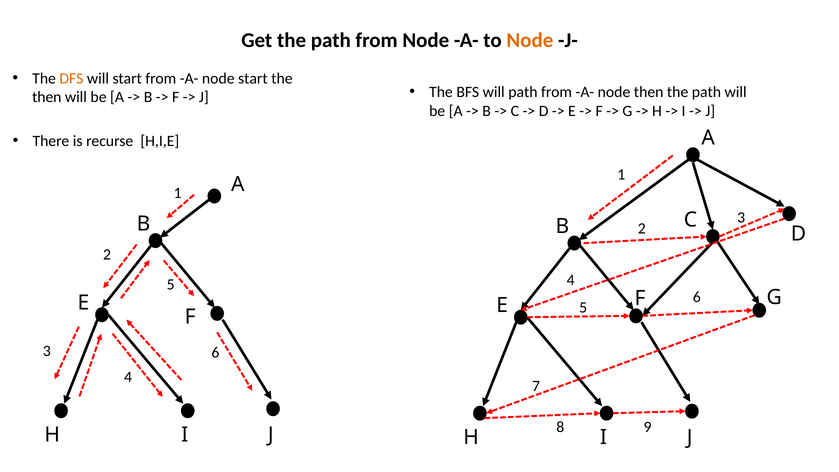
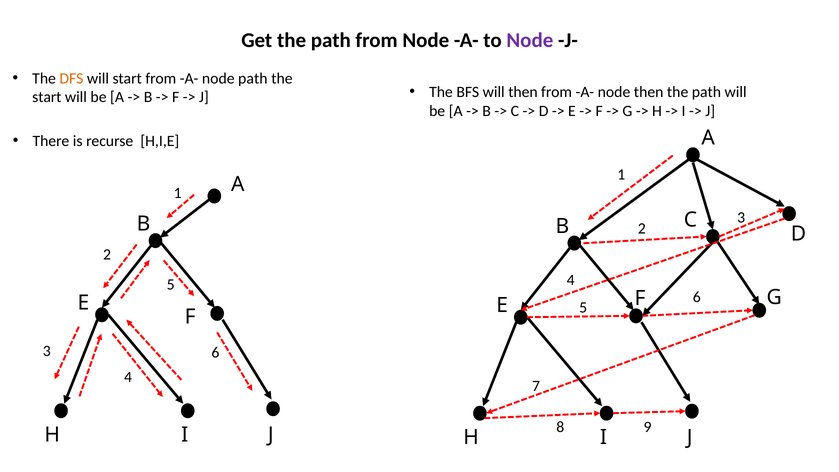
Node colour: orange -> purple (530, 40)
node start: start -> path (253, 78)
then: then -> start (47, 97)
will path: path -> then (523, 92)
